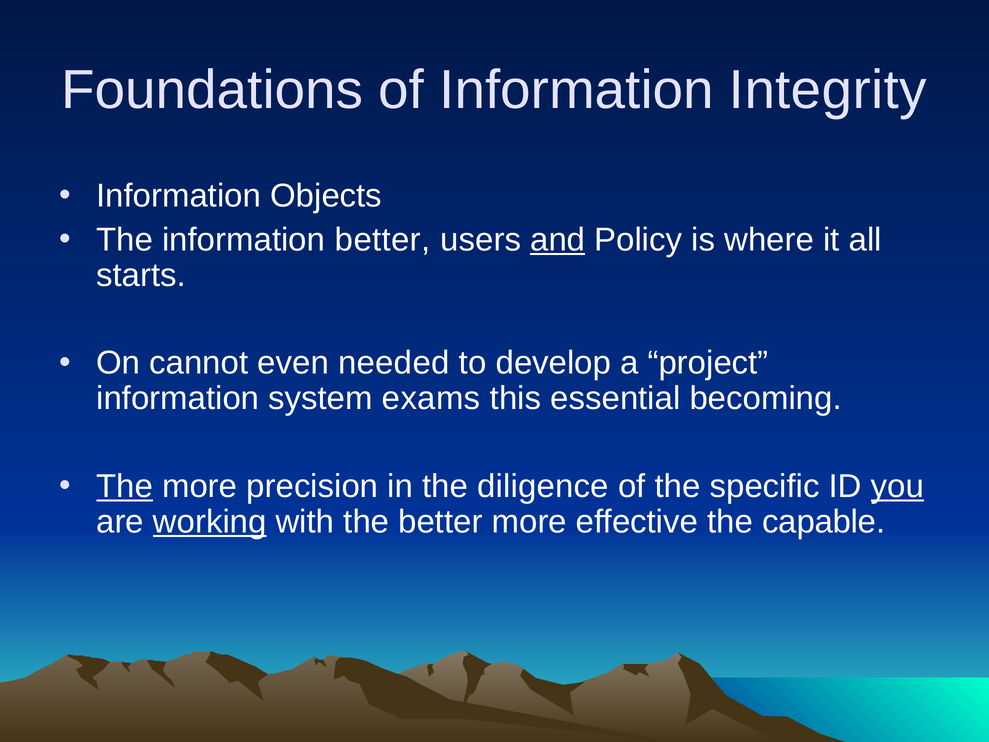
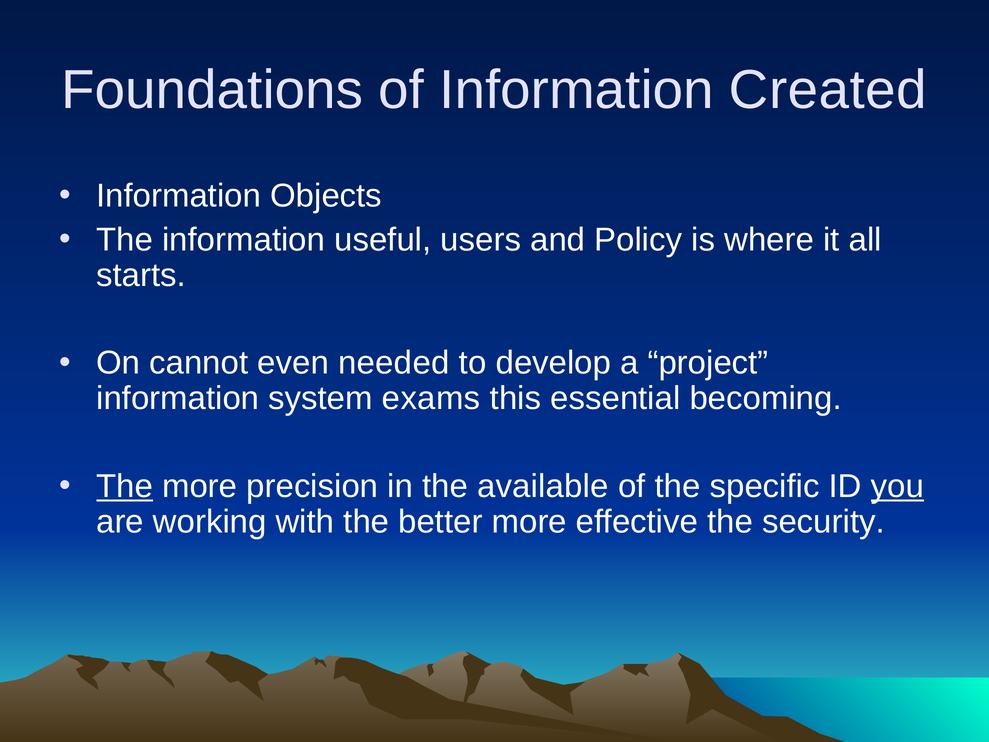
Integrity: Integrity -> Created (828, 90)
information better: better -> useful (383, 240)
and underline: present -> none (558, 240)
diligence: diligence -> available (543, 486)
working underline: present -> none (210, 522)
capable: capable -> security (824, 522)
